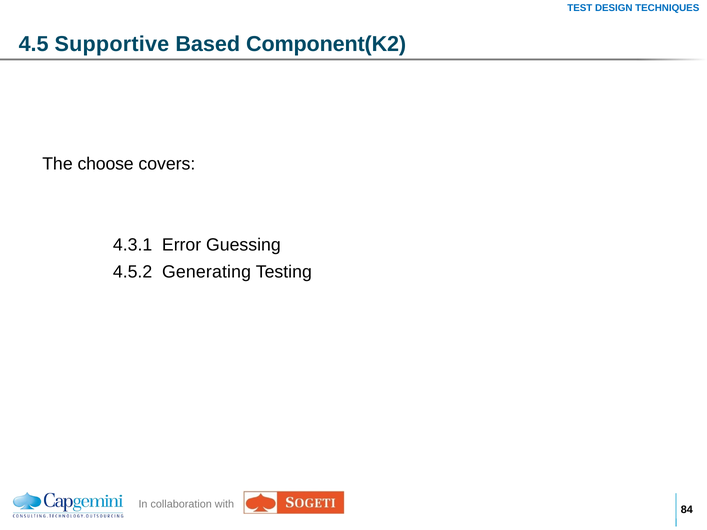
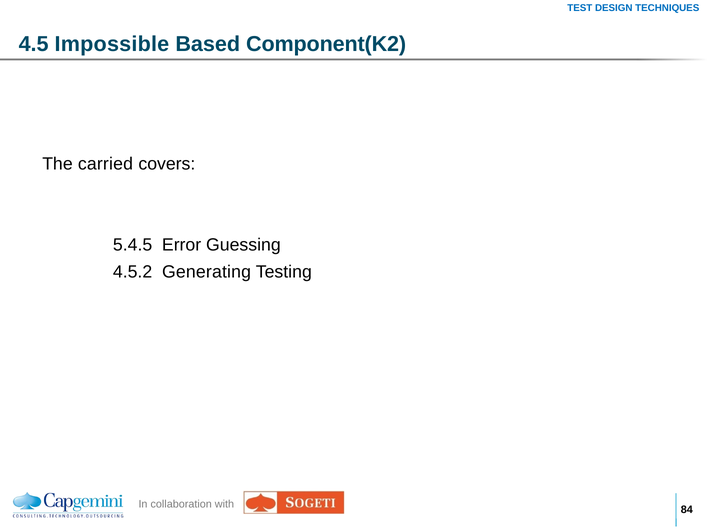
Supportive: Supportive -> Impossible (112, 44)
choose: choose -> carried (105, 164)
4.3.1: 4.3.1 -> 5.4.5 (133, 245)
